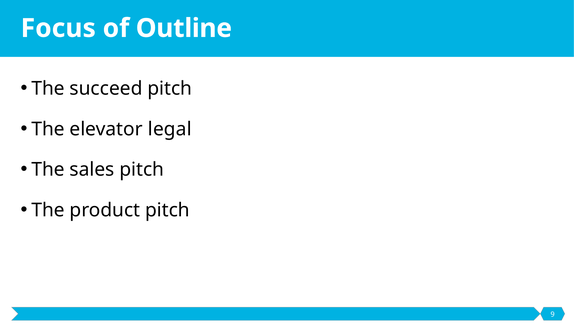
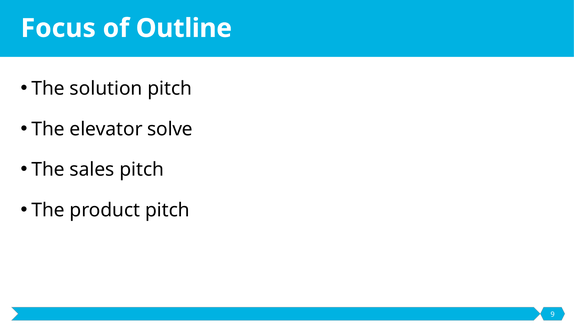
succeed: succeed -> solution (106, 89)
legal: legal -> solve (170, 129)
